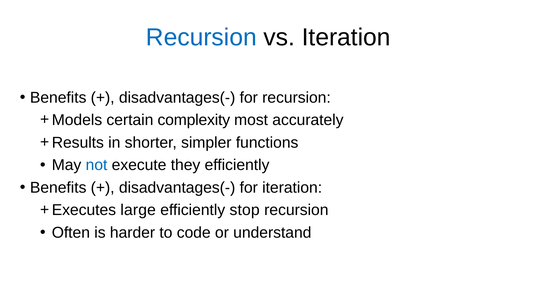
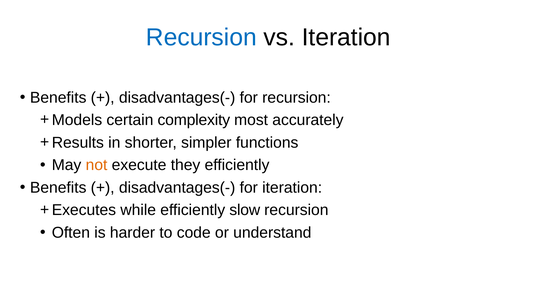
not colour: blue -> orange (97, 165)
large: large -> while (138, 210)
stop: stop -> slow (245, 210)
